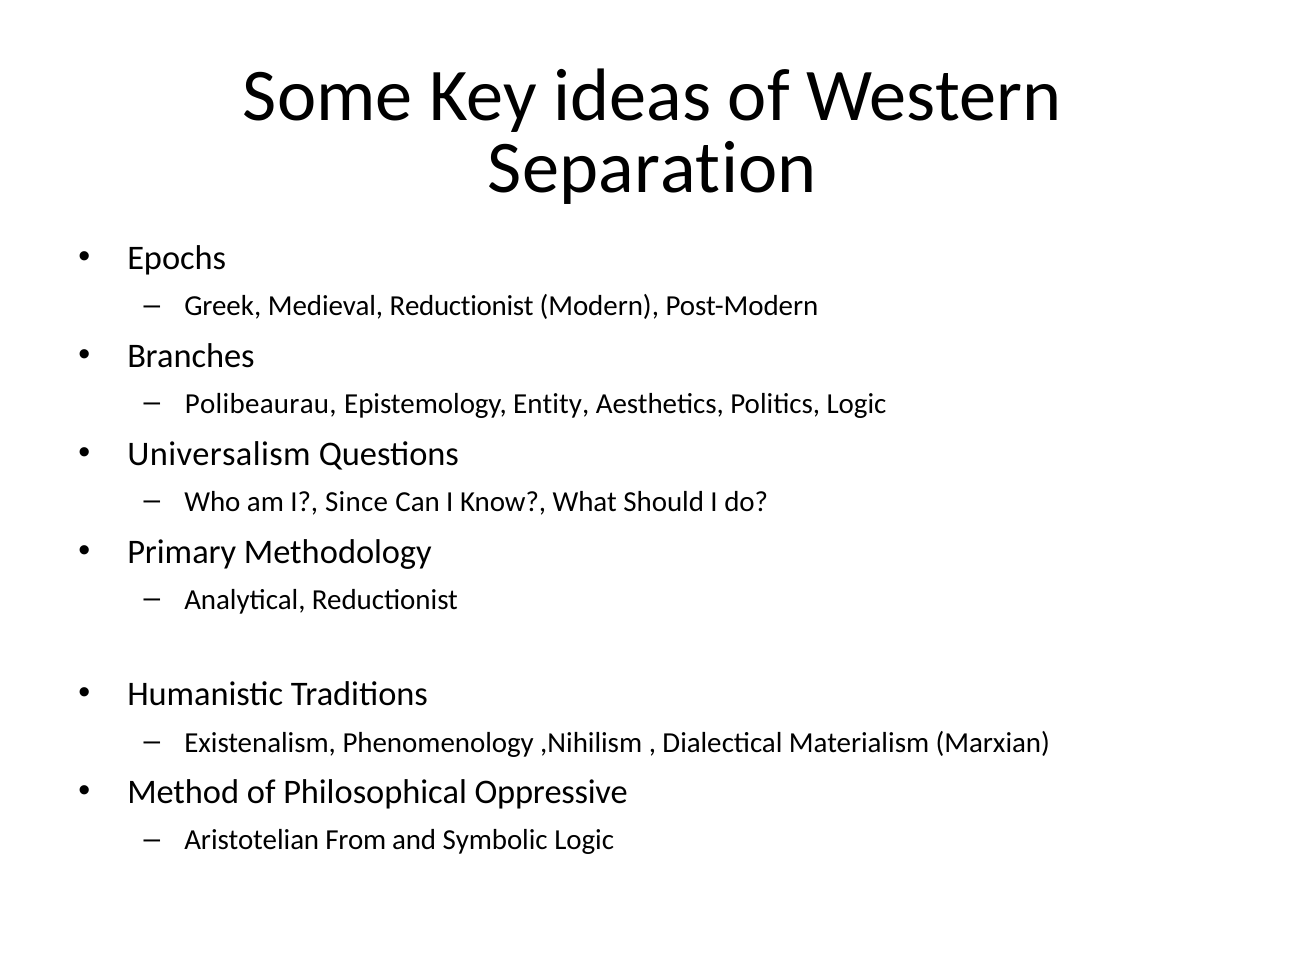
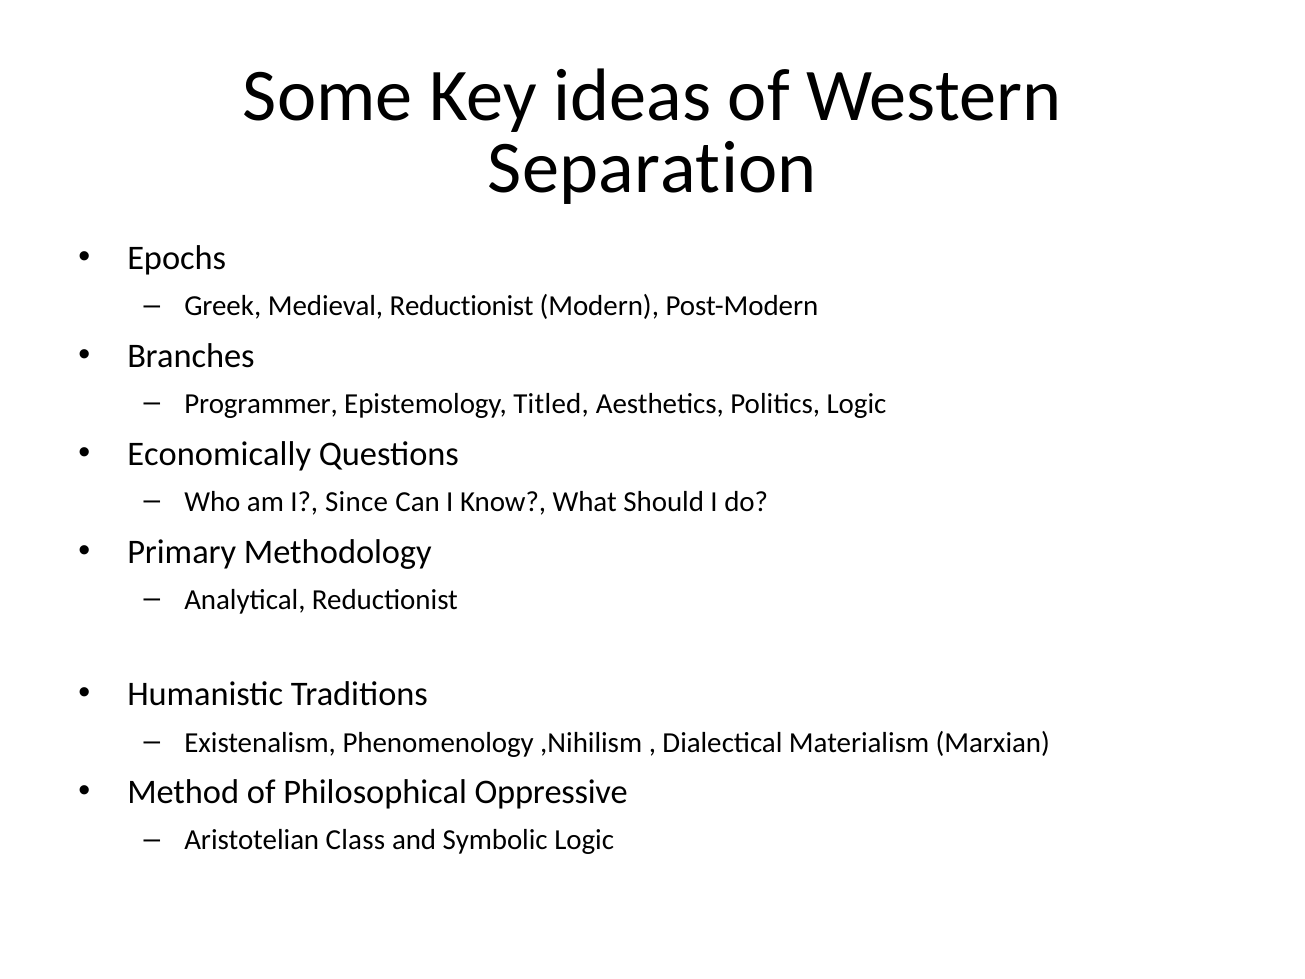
Polibeaurau: Polibeaurau -> Programmer (261, 404)
Entity: Entity -> Titled (551, 404)
Universalism: Universalism -> Economically (219, 454)
From: From -> Class (355, 840)
